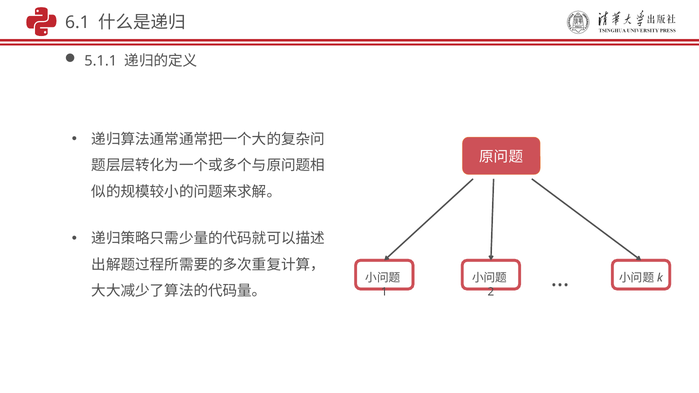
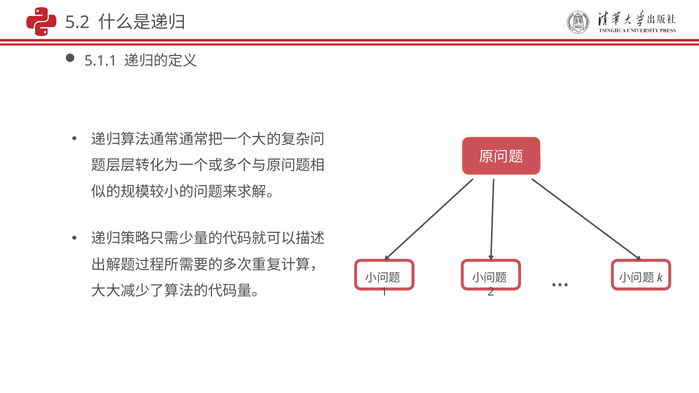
6.1: 6.1 -> 5.2 (77, 23)
